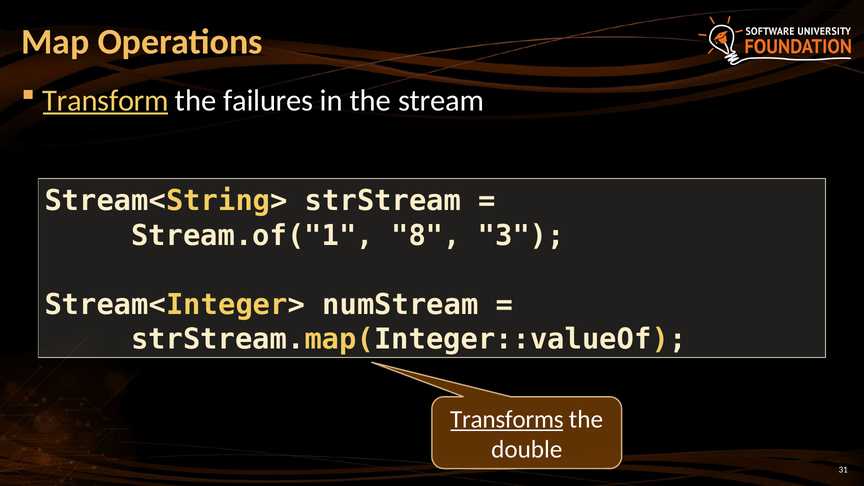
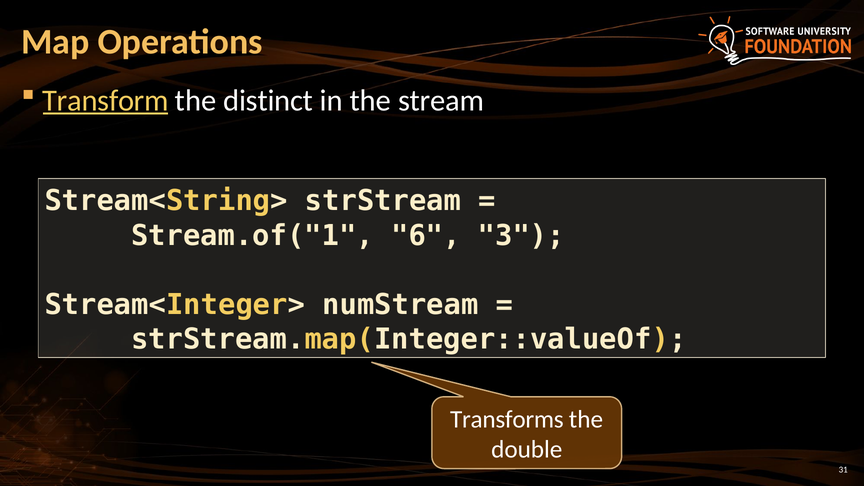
failures: failures -> distinct (268, 100)
8: 8 -> 6 (426, 236)
Transforms underline: present -> none (507, 419)
